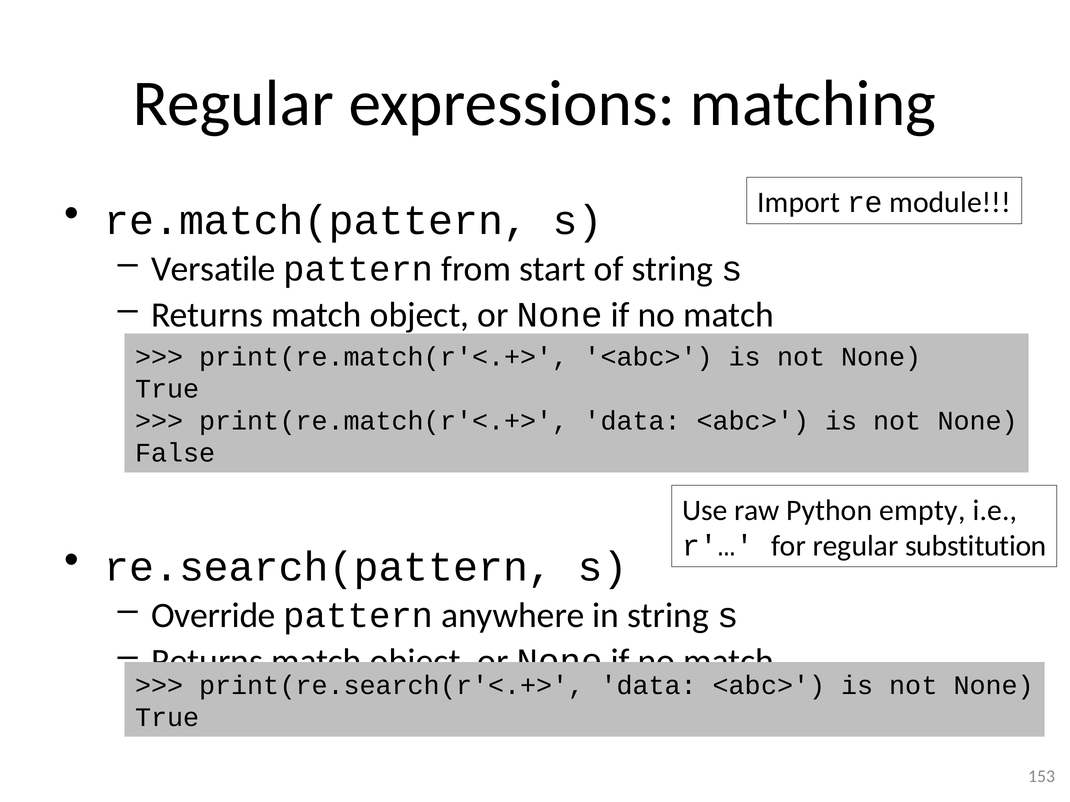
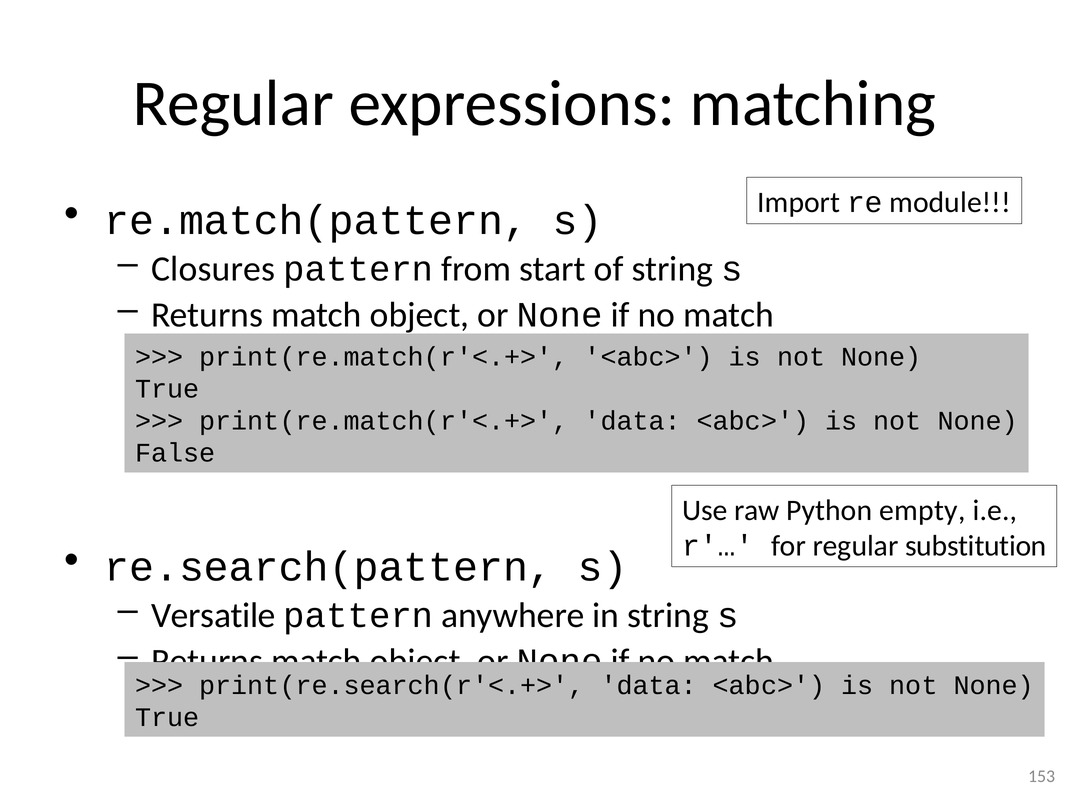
Versatile: Versatile -> Closures (213, 269)
Override: Override -> Versatile (213, 616)
